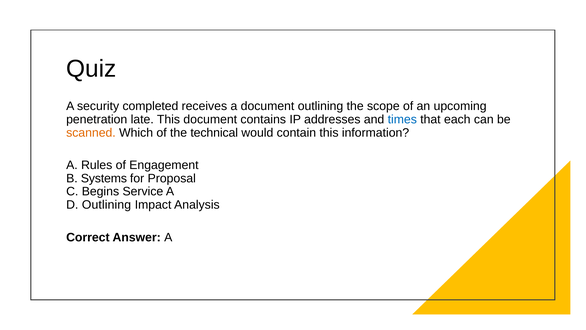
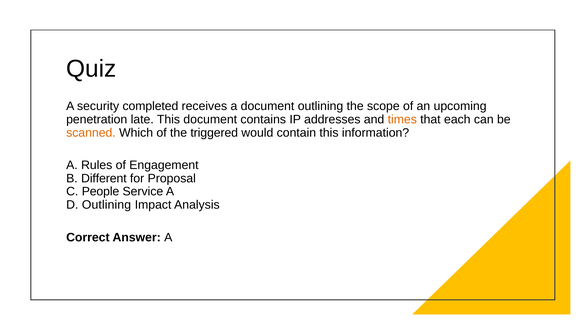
times colour: blue -> orange (402, 119)
technical: technical -> triggered (214, 133)
Systems: Systems -> Different (104, 178)
Begins: Begins -> People (101, 191)
